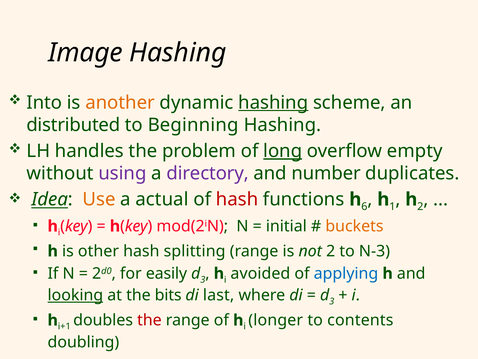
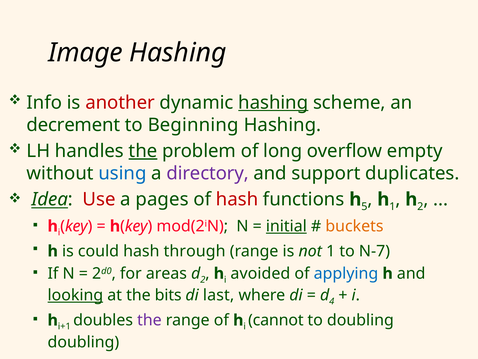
Into: Into -> Info (44, 102)
another colour: orange -> red (120, 102)
distributed: distributed -> decrement (73, 125)
the underline: none -> present (143, 151)
long underline: present -> none (283, 151)
using colour: purple -> blue (122, 173)
number: number -> support (326, 173)
Use colour: orange -> red (99, 199)
actual: actual -> pages (162, 199)
6: 6 -> 5 (364, 206)
initial underline: none -> present (286, 226)
other: other -> could (98, 251)
splitting: splitting -> through (195, 251)
not 2: 2 -> 1 (331, 251)
N-3: N-3 -> N-7 (374, 251)
easily: easily -> areas (166, 273)
3: 3 -> 2 (203, 279)
3: 3 -> 4 (332, 301)
the colour: red -> purple (149, 320)
longer: longer -> cannot (276, 320)
to contents: contents -> doubling (360, 320)
